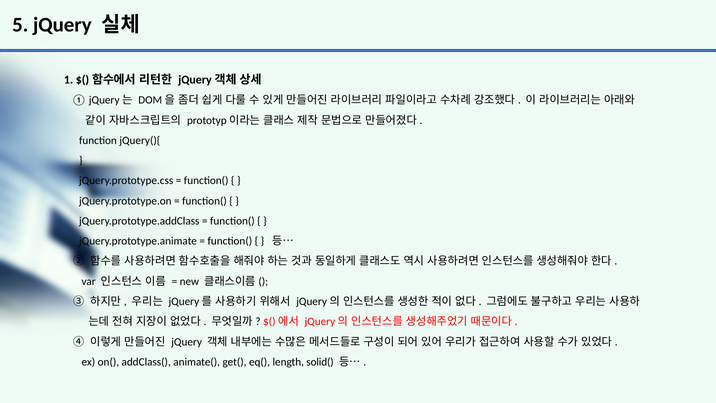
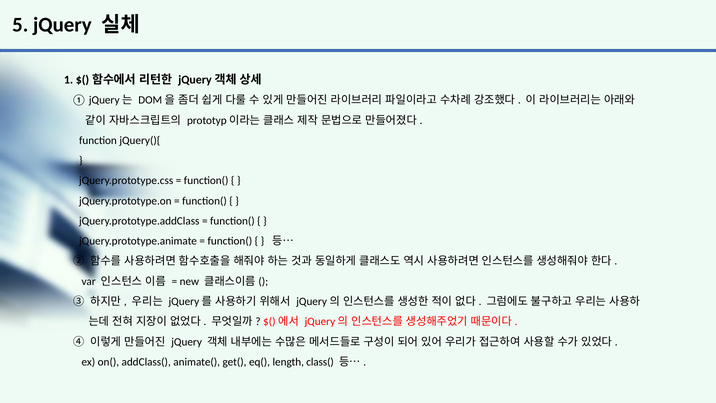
solid(: solid( -> class( (320, 362)
